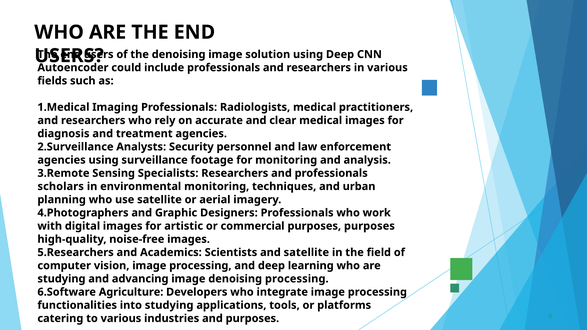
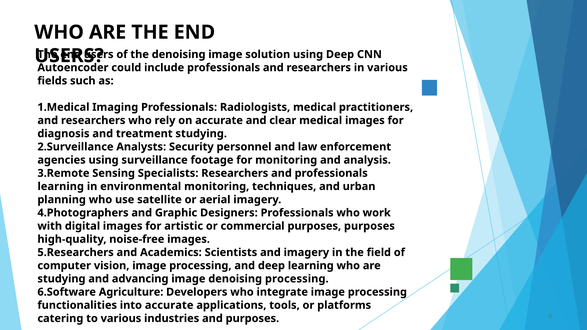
treatment agencies: agencies -> studying (201, 134)
scholars: scholars -> learning (61, 186)
and satellite: satellite -> imagery (306, 253)
into studying: studying -> accurate (169, 305)
